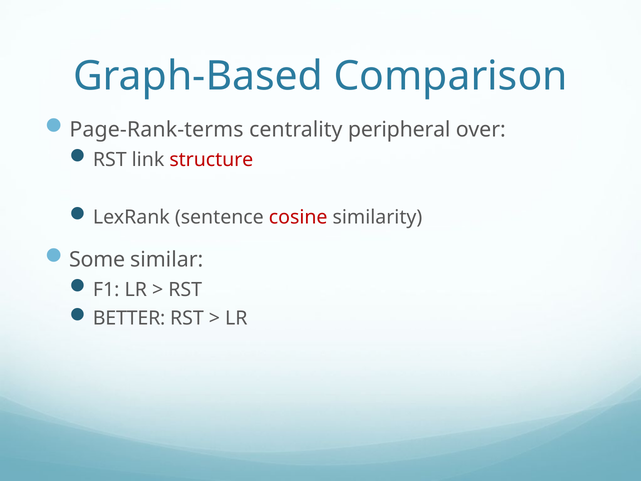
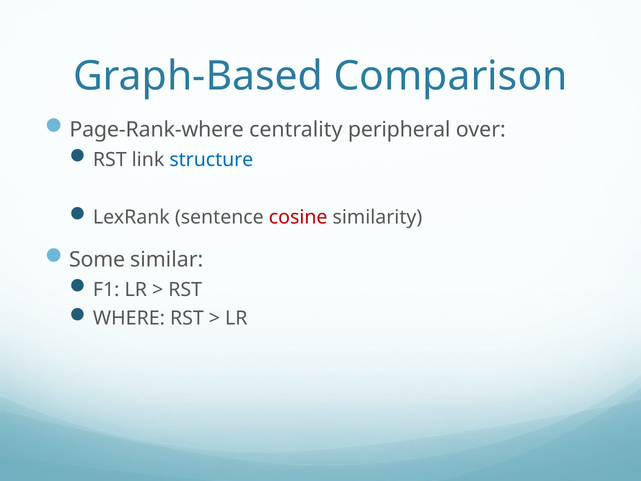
Page-Rank-terms: Page-Rank-terms -> Page-Rank-where (157, 130)
structure colour: red -> blue (211, 159)
BETTER: BETTER -> WHERE (129, 318)
